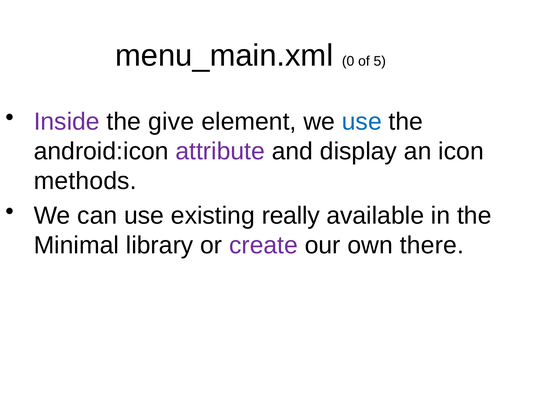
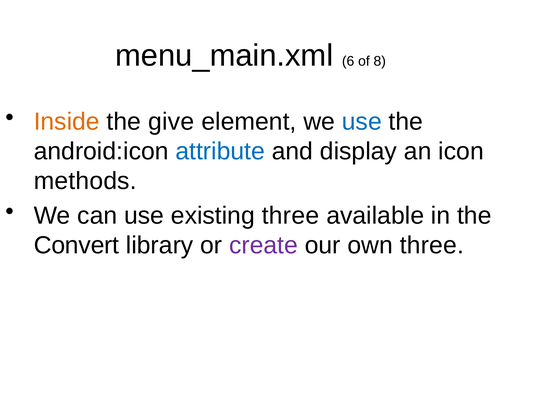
0: 0 -> 6 (348, 61)
5: 5 -> 8 (380, 61)
Inside colour: purple -> orange (67, 121)
attribute colour: purple -> blue (220, 151)
existing really: really -> three (290, 216)
Minimal: Minimal -> Convert (76, 245)
own there: there -> three (432, 245)
